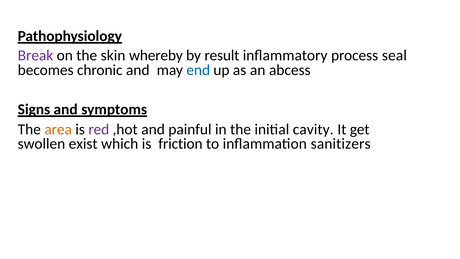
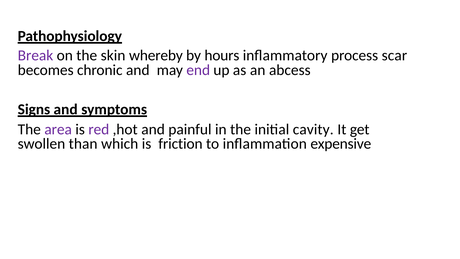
result: result -> hours (222, 56)
seal: seal -> scar (394, 56)
end colour: blue -> purple (198, 70)
area colour: orange -> purple (58, 129)
exist: exist -> than (83, 144)
sanitizers: sanitizers -> expensive (341, 144)
